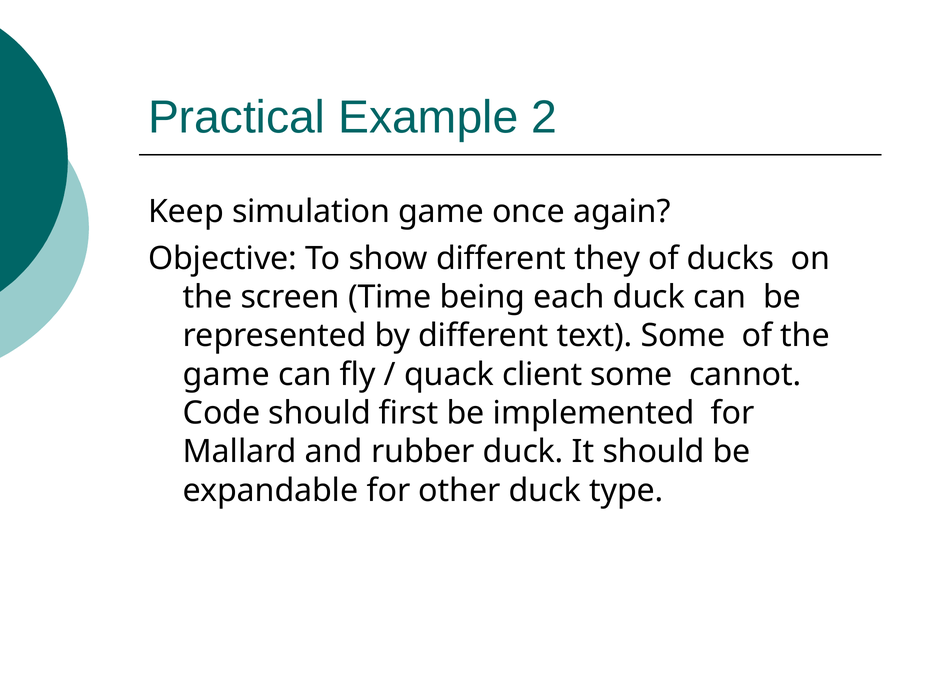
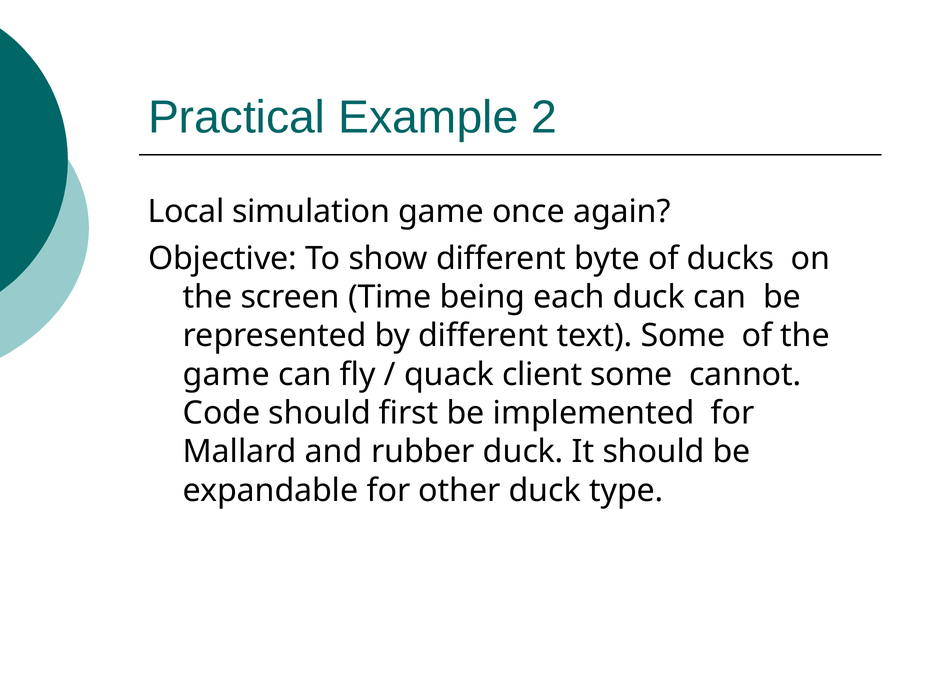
Keep: Keep -> Local (186, 212)
they: they -> byte (607, 258)
